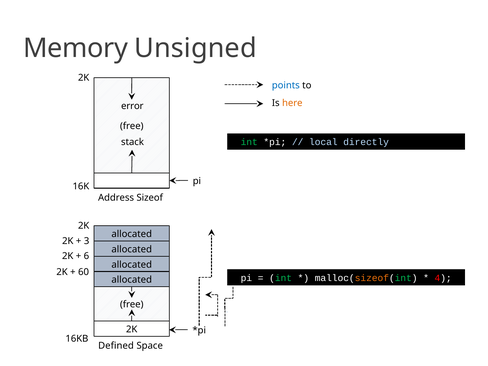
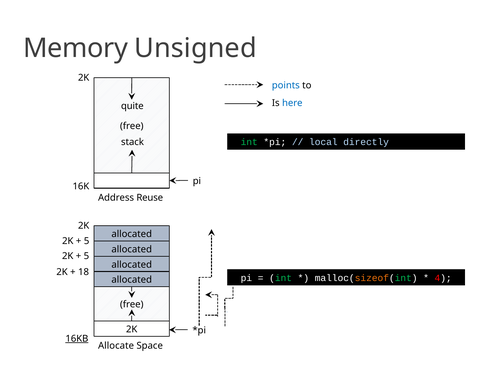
here colour: orange -> blue (292, 103)
error: error -> quite (132, 106)
Sizeof: Sizeof -> Reuse (150, 198)
3: 3 -> 5 (87, 241)
6: 6 -> 5 (86, 256)
60: 60 -> 18 (84, 272)
16KB underline: none -> present (77, 339)
Defined: Defined -> Allocate (116, 346)
